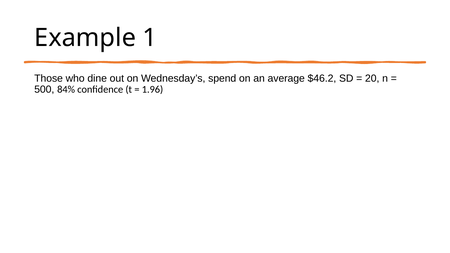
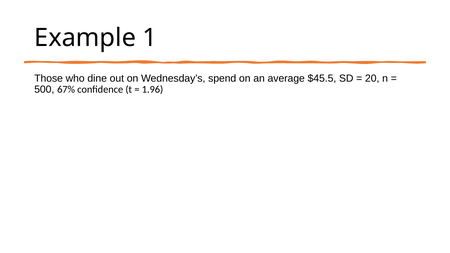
$46.2: $46.2 -> $45.5 (322, 78)
84%: 84% -> 67% (66, 90)
